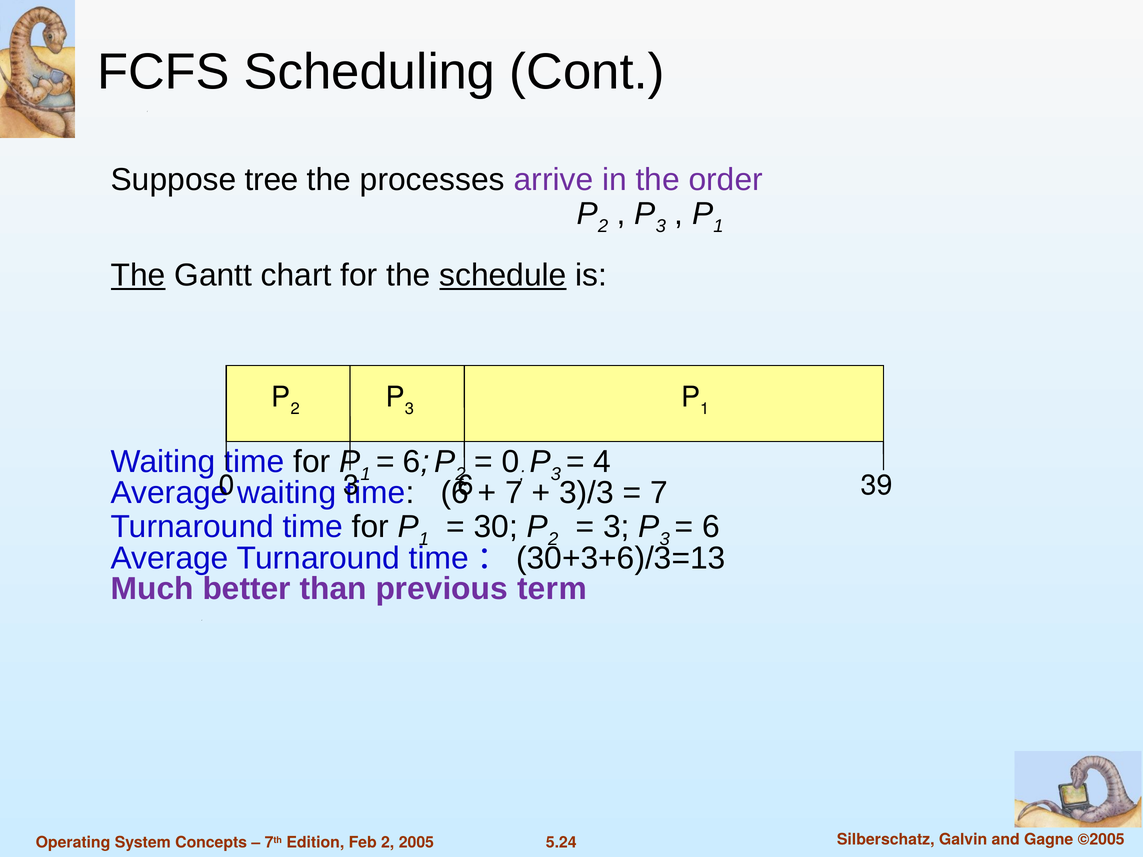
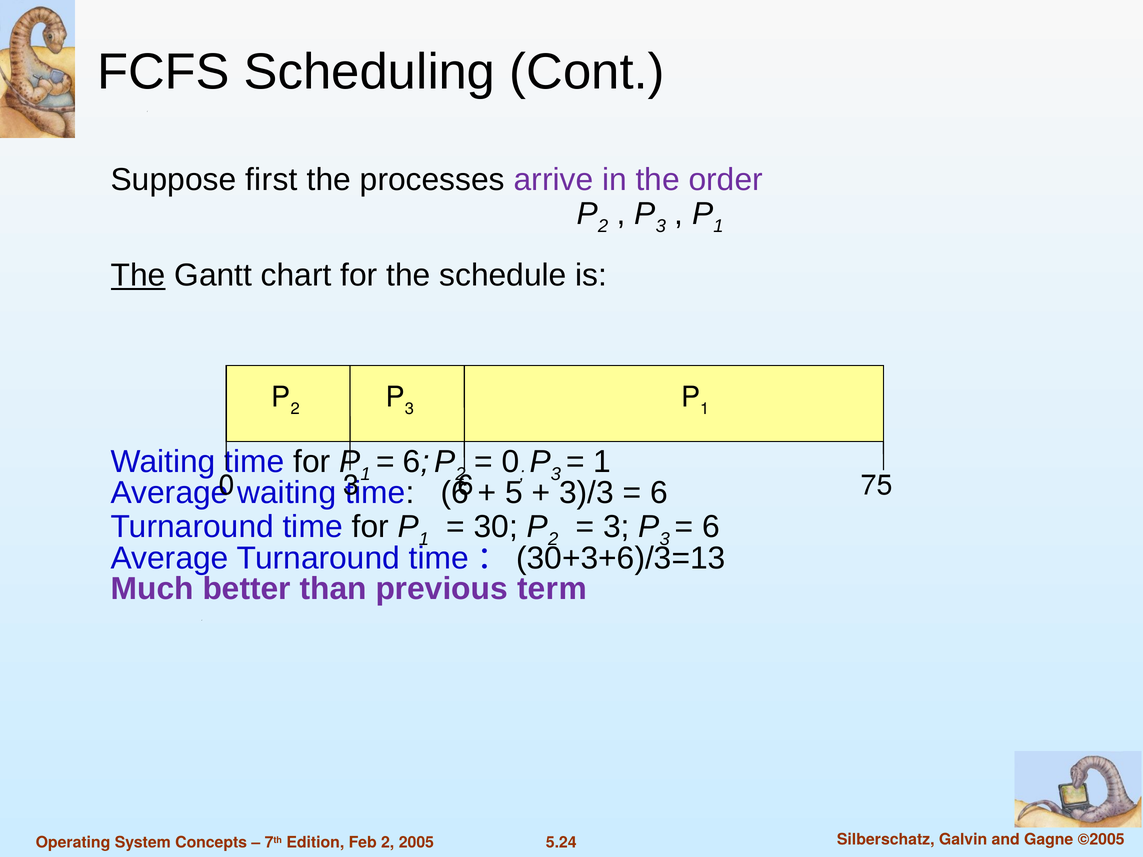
tree: tree -> first (271, 180)
schedule underline: present -> none (503, 276)
4: 4 -> 1 (602, 462)
39: 39 -> 75 (877, 486)
7: 7 -> 5 (514, 493)
7: 7 -> 6 (659, 493)
